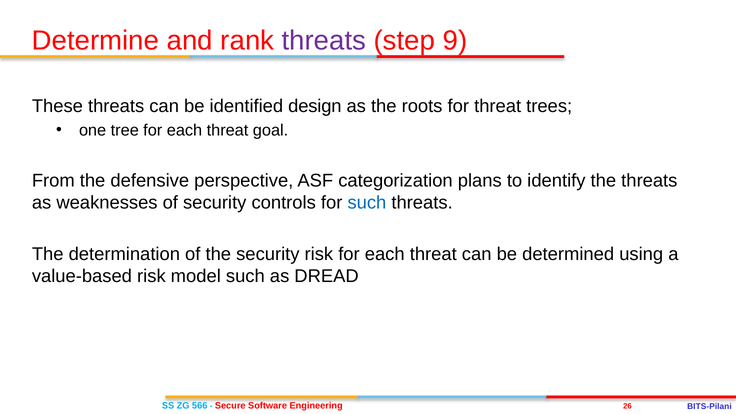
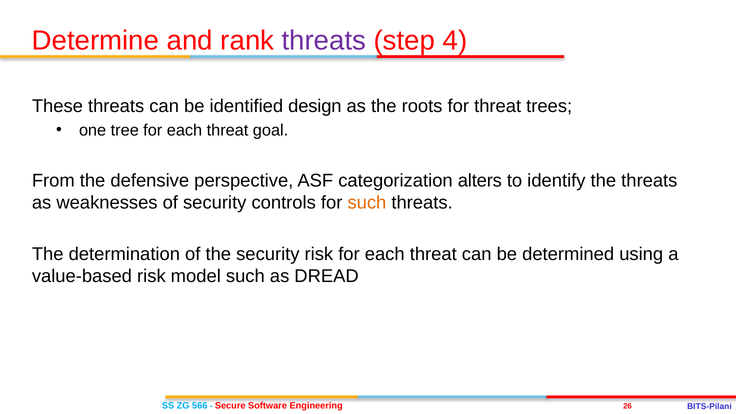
9: 9 -> 4 (455, 40)
plans: plans -> alters (480, 181)
such colour: blue -> orange (367, 203)
